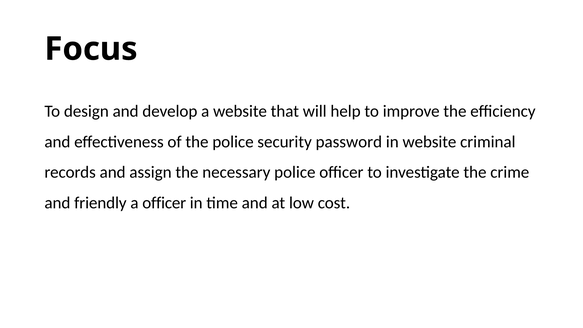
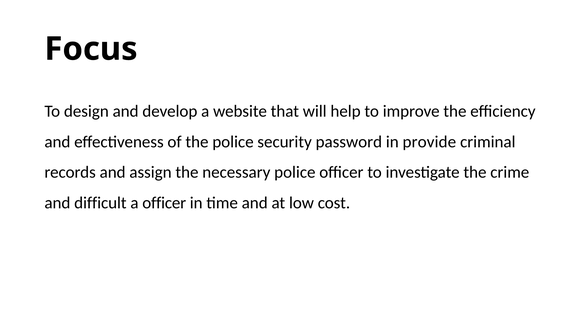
in website: website -> provide (429, 142)
friendly: friendly -> difficult (100, 203)
